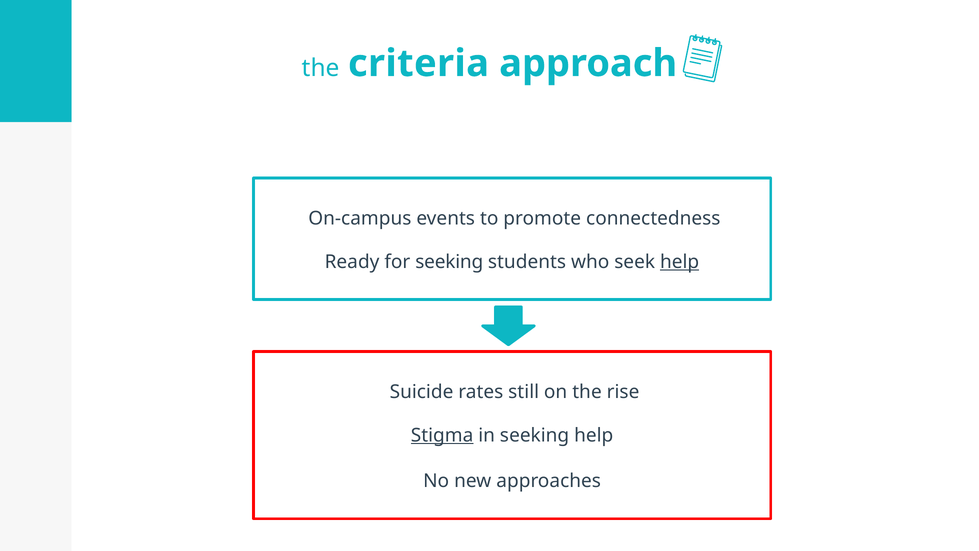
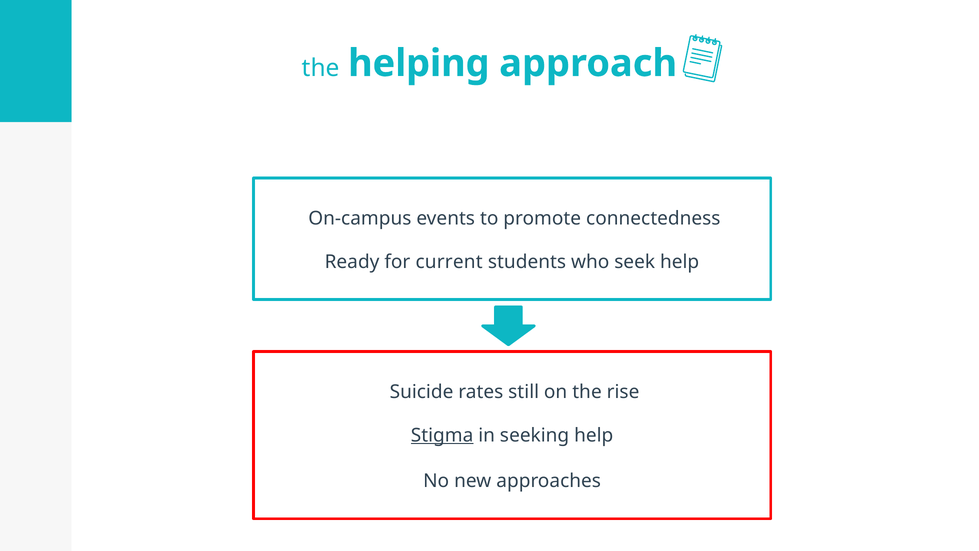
criteria: criteria -> helping (419, 63)
for seeking: seeking -> current (449, 262)
help underline: present -> none (680, 262)
